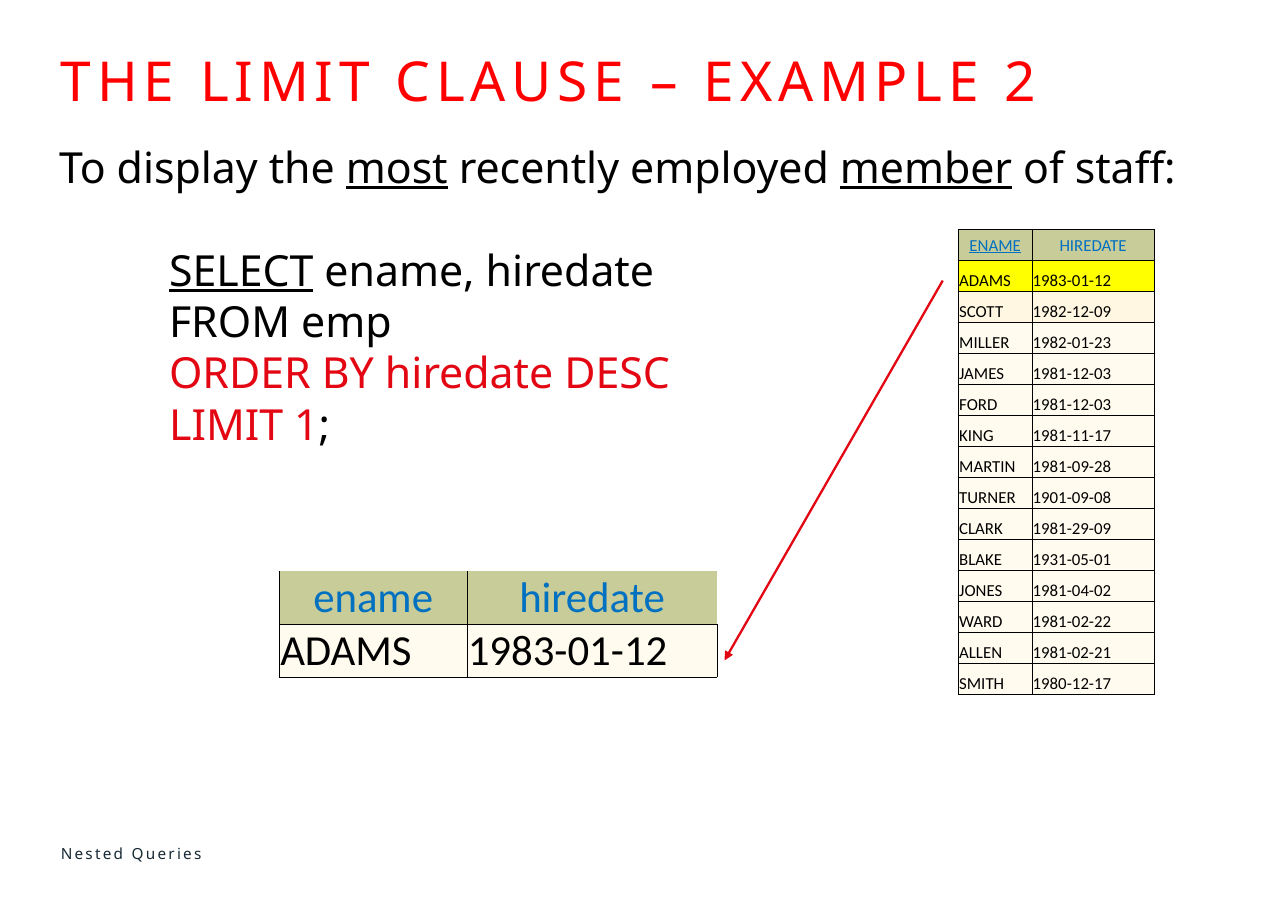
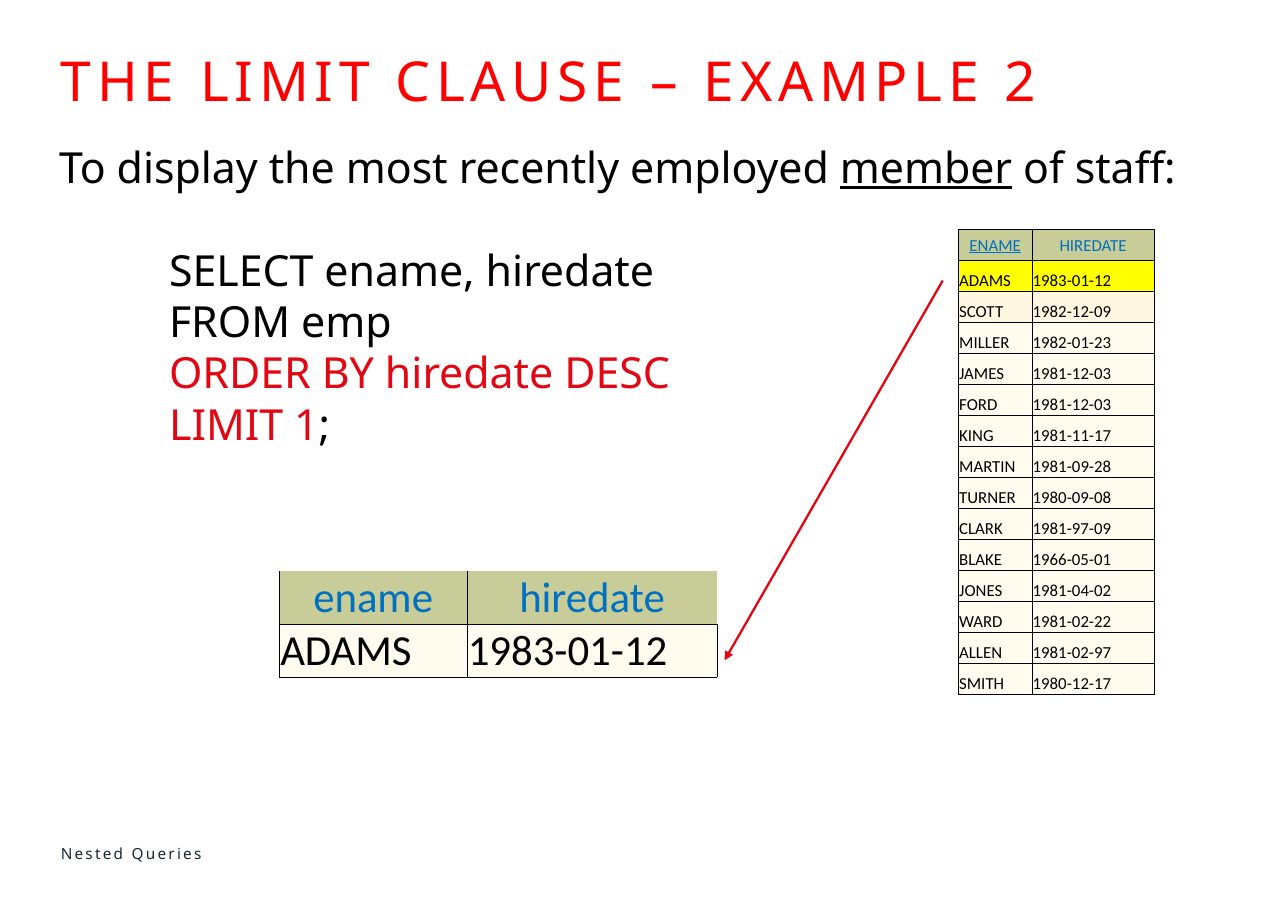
most underline: present -> none (397, 169)
SELECT underline: present -> none (241, 272)
1901-09-08: 1901-09-08 -> 1980-09-08 (1072, 499)
1981-29-09: 1981-29-09 -> 1981-97-09 (1072, 530)
1931-05-01: 1931-05-01 -> 1966-05-01 (1072, 561)
1981-02-21: 1981-02-21 -> 1981-02-97 (1072, 654)
